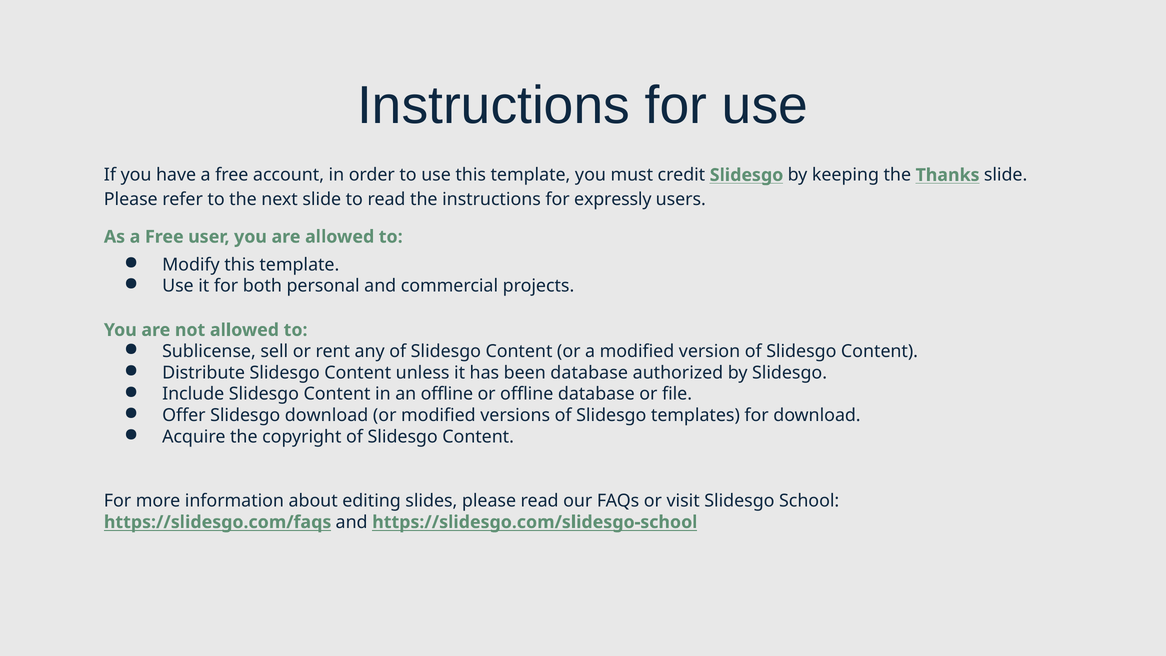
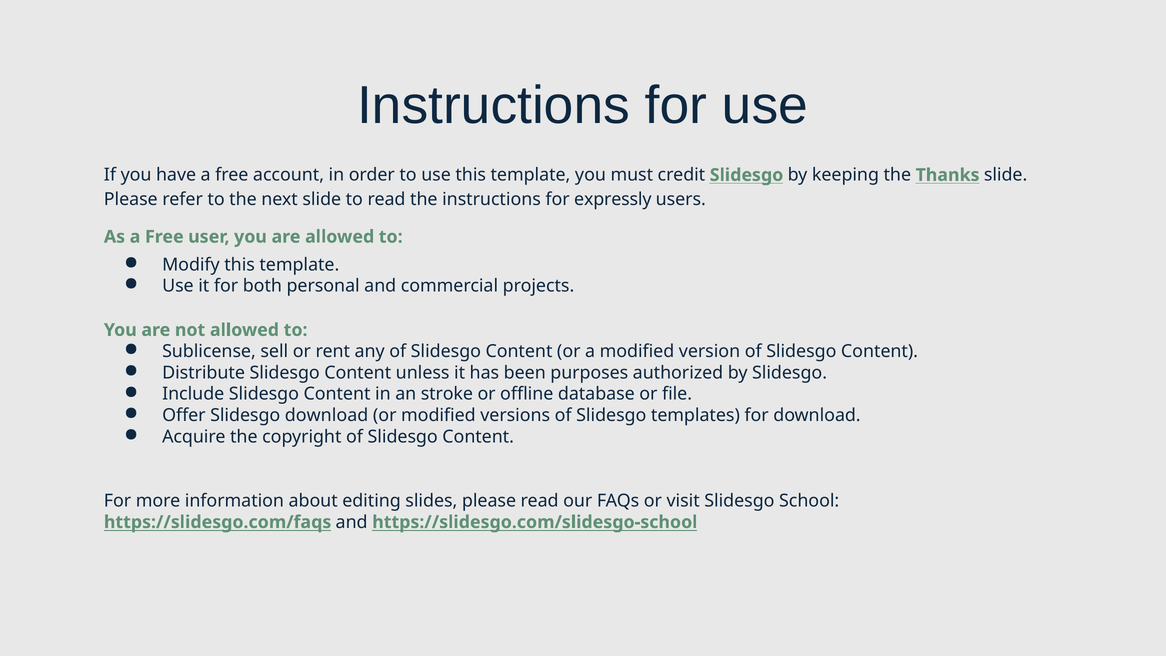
been database: database -> purposes (589, 373)
an offline: offline -> stroke (447, 394)
